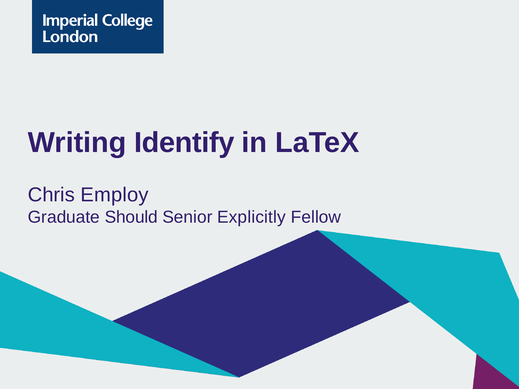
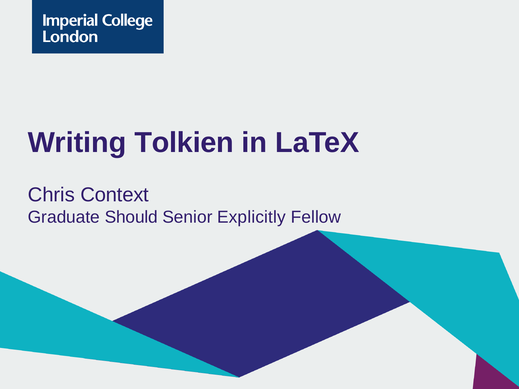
Identify: Identify -> Tolkien (184, 143)
Employ: Employ -> Context (115, 195)
